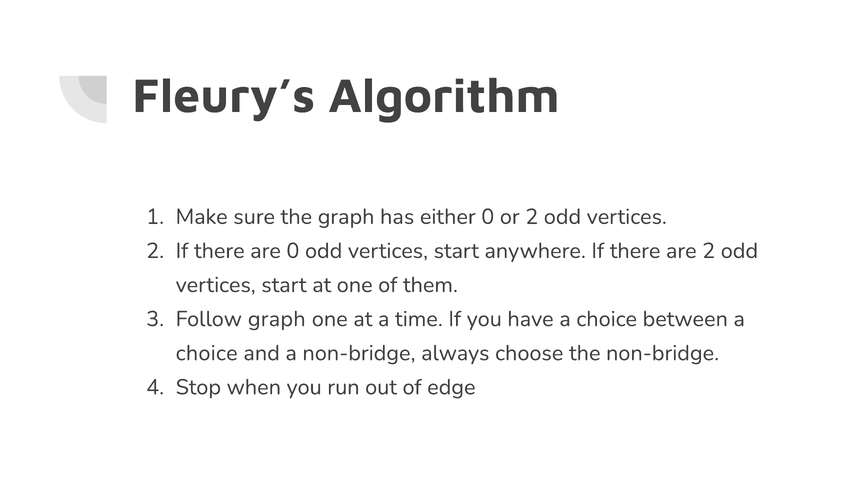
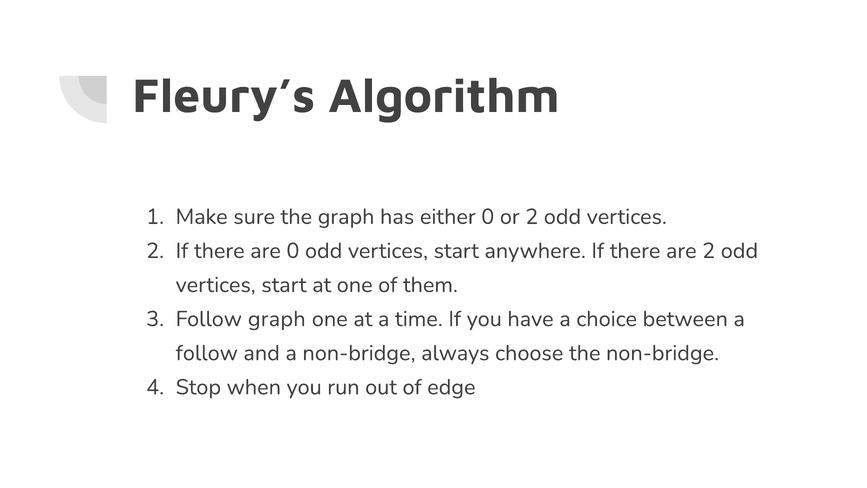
choice: choice -> follow (207, 353)
